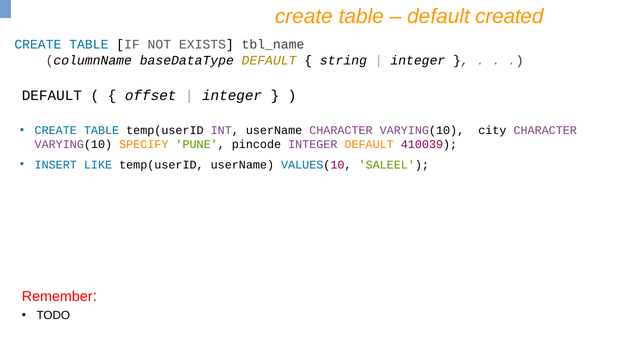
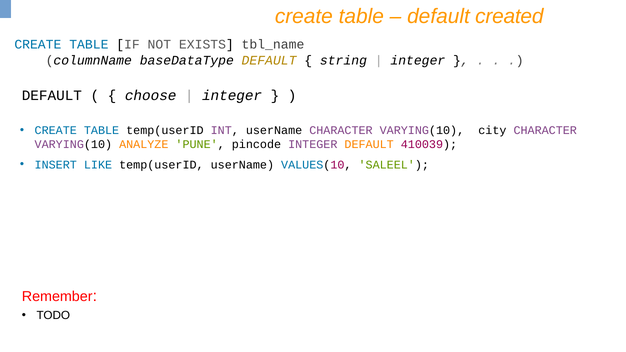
offset: offset -> choose (151, 96)
SPECIFY: SPECIFY -> ANALYZE (144, 144)
